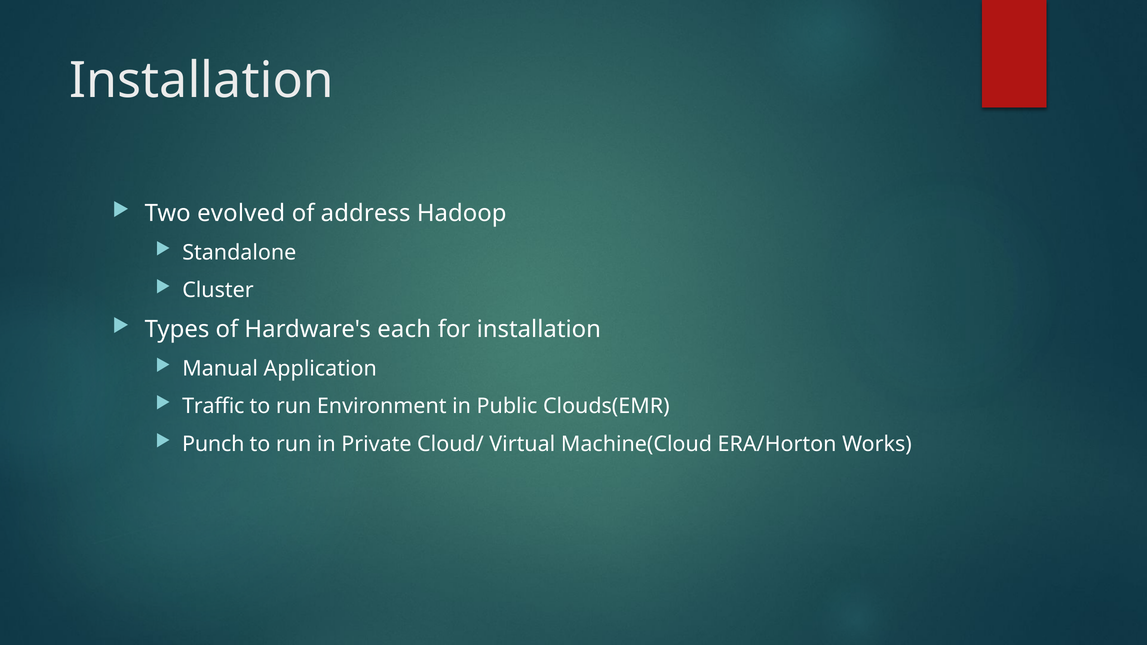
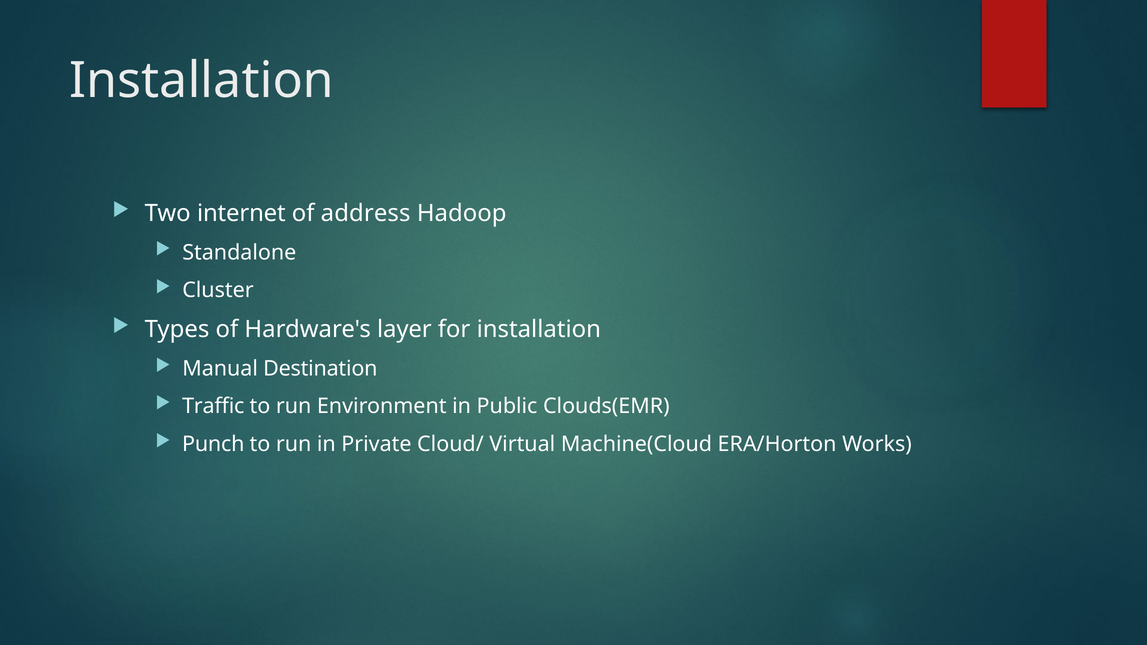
evolved: evolved -> internet (241, 213)
each: each -> layer (404, 330)
Application: Application -> Destination (320, 369)
